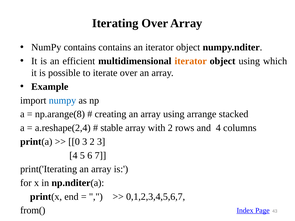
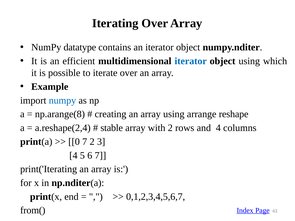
NumPy contains: contains -> datatype (80, 47)
iterator colour: orange -> blue (191, 61)
stacked: stacked -> reshape (234, 114)
0 3: 3 -> 7 (85, 142)
